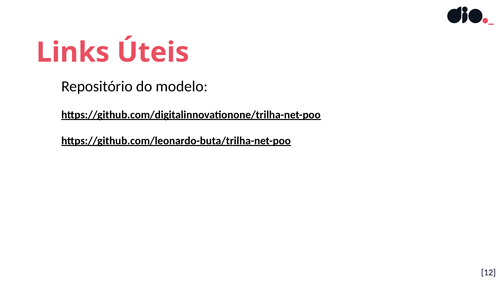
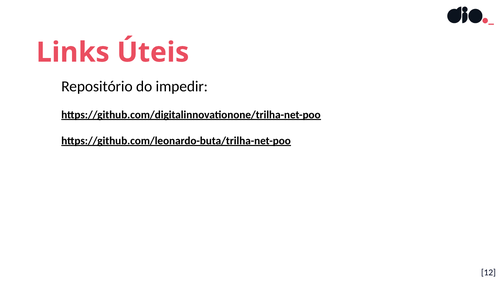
modelo: modelo -> impedir (182, 86)
